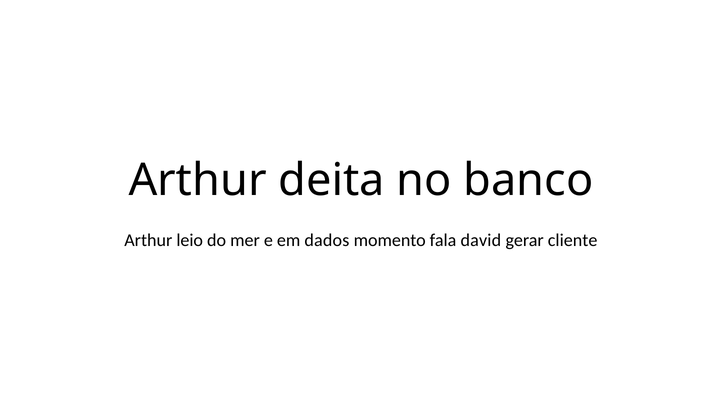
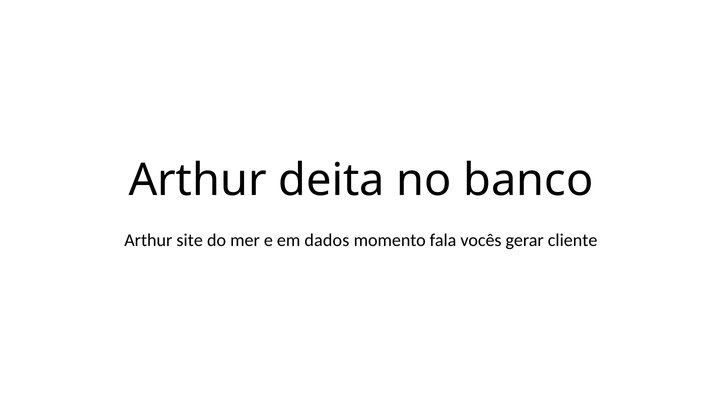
leio: leio -> site (190, 240)
david: david -> vocês (481, 240)
